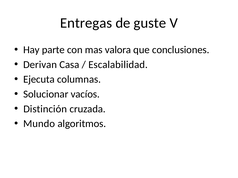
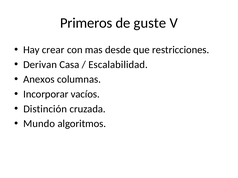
Entregas: Entregas -> Primeros (86, 23)
parte: parte -> crear (53, 50)
valora: valora -> desde (118, 50)
conclusiones: conclusiones -> restricciones (181, 50)
Ejecuta: Ejecuta -> Anexos (39, 80)
Solucionar: Solucionar -> Incorporar (46, 94)
